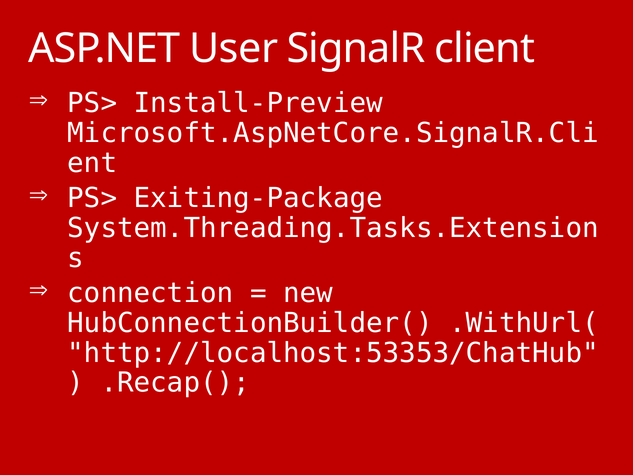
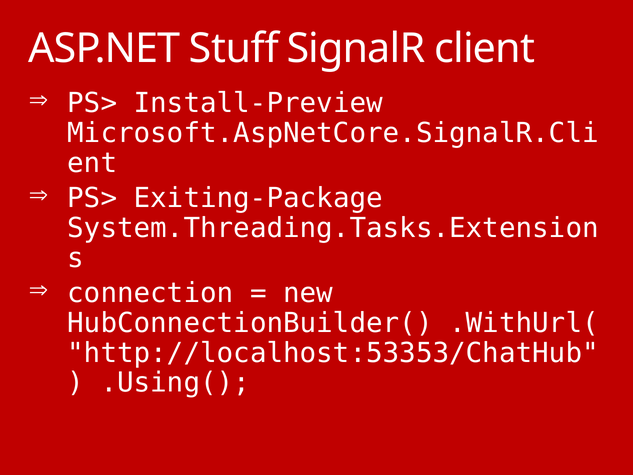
User: User -> Stuff (234, 48)
.Recap(: .Recap( -> .Using( (175, 383)
